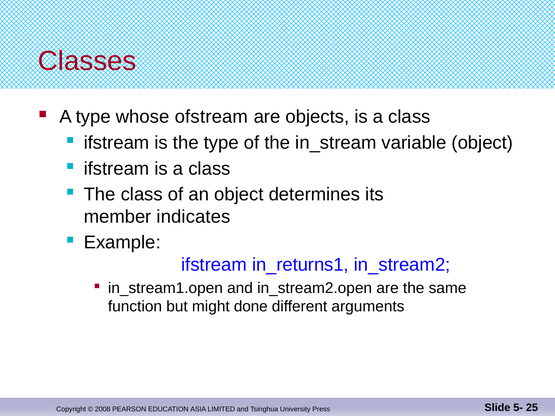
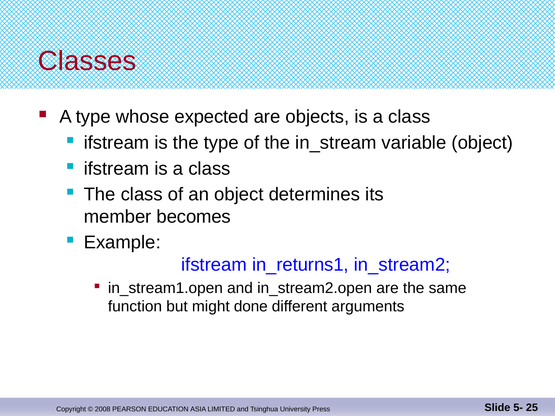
ofstream: ofstream -> expected (212, 117)
indicates: indicates -> becomes (194, 217)
